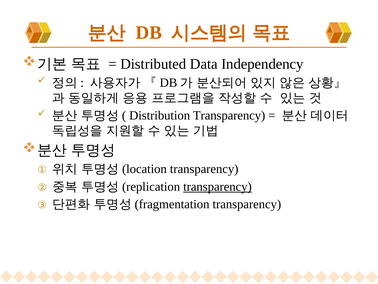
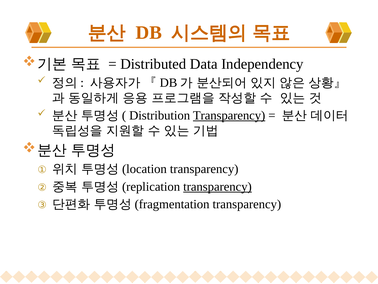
Transparency underline: none -> present (229, 115)
